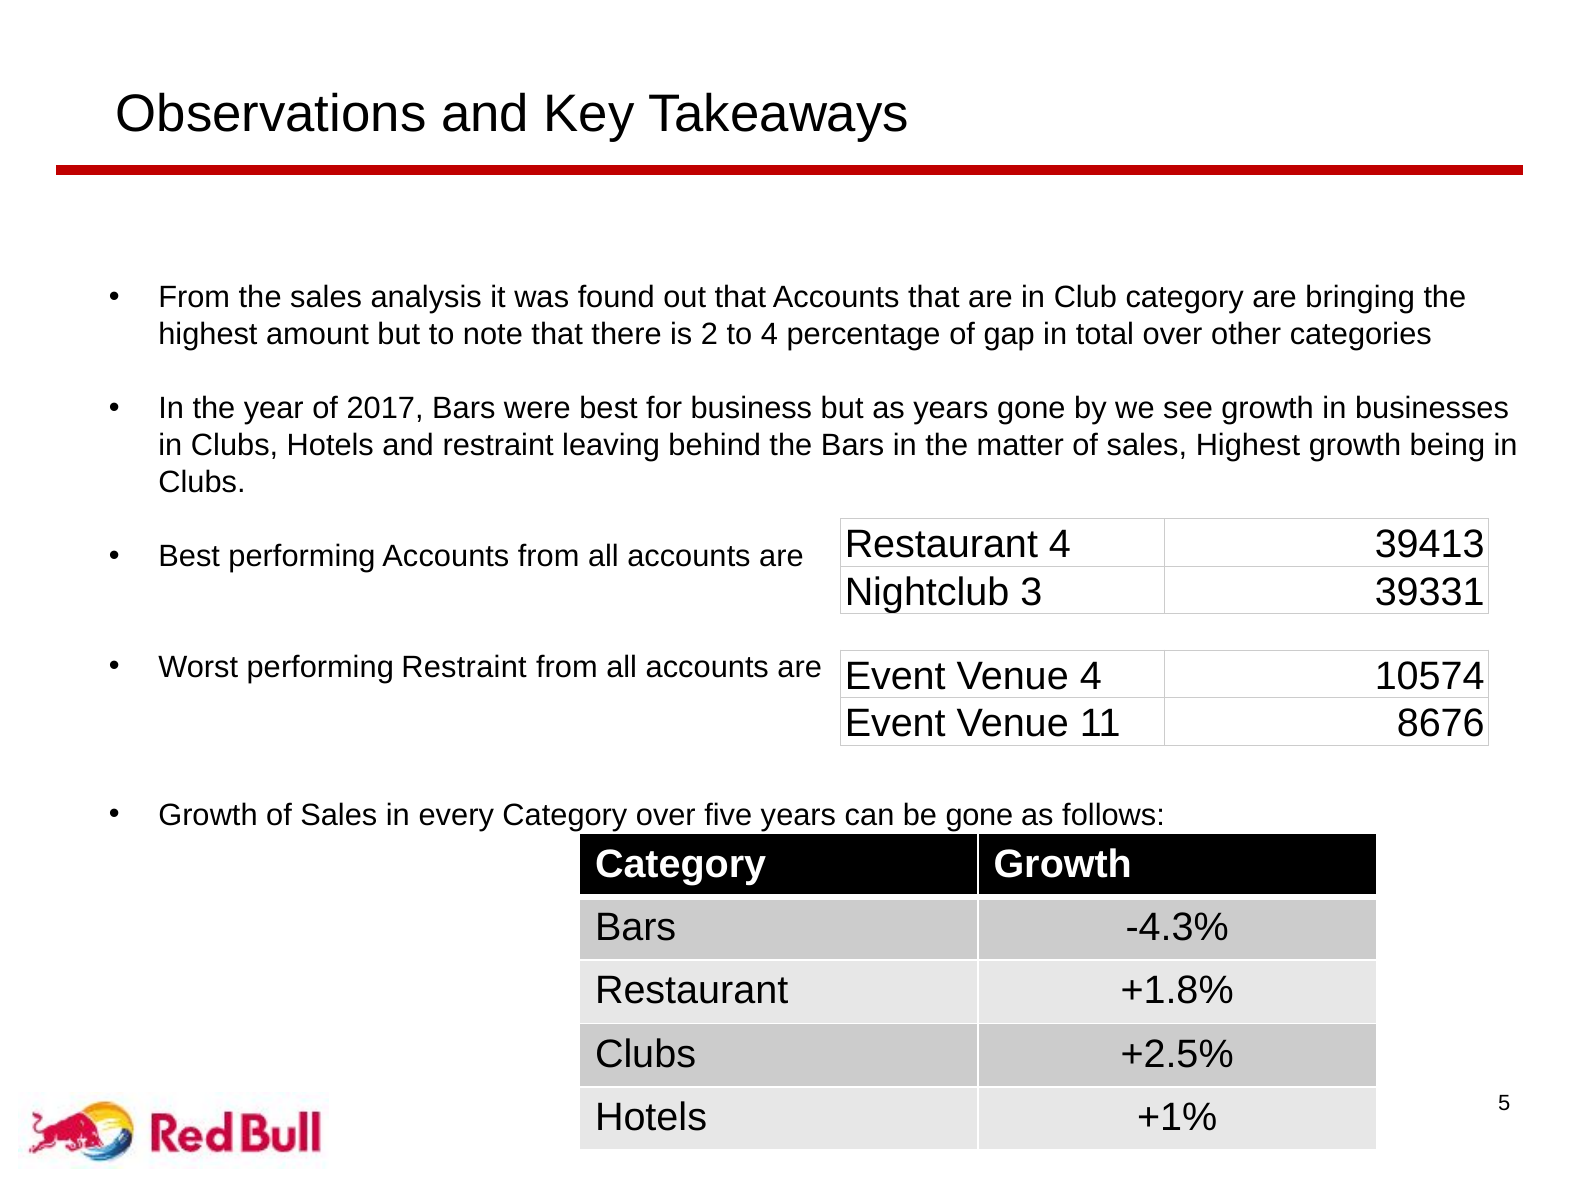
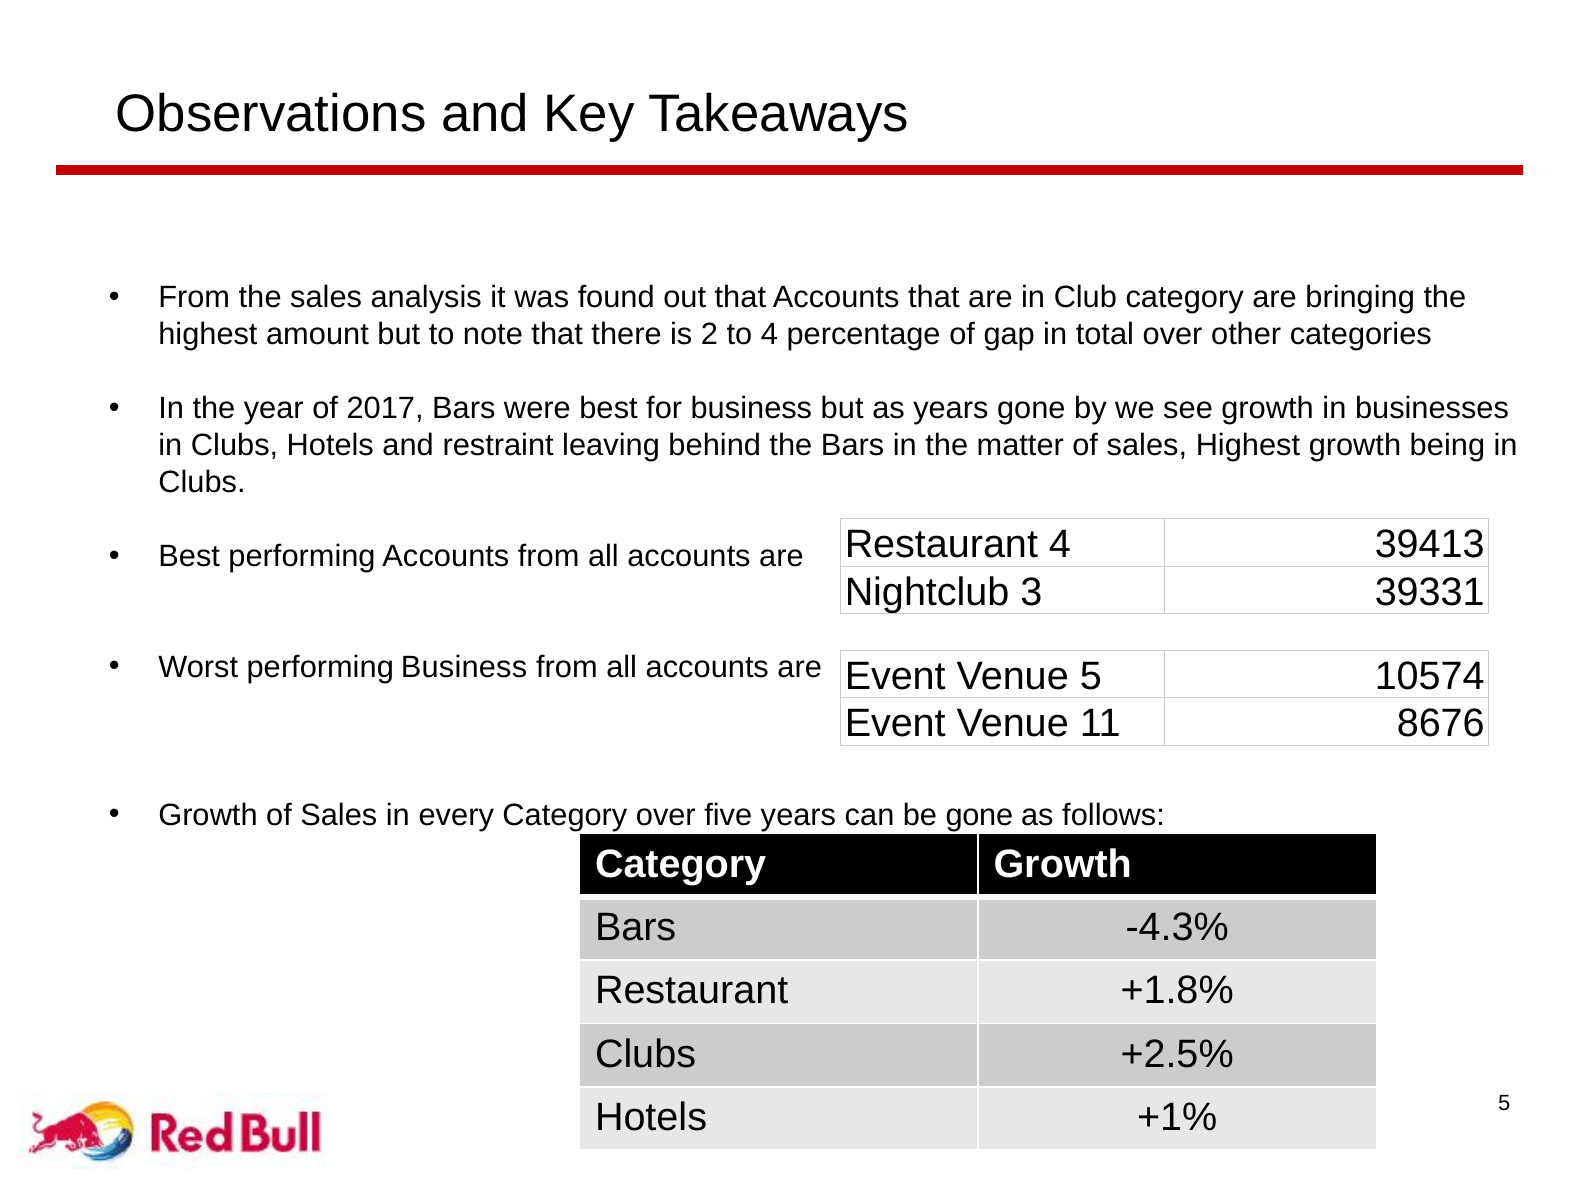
performing Restraint: Restraint -> Business (464, 667)
Venue 4: 4 -> 5 (1091, 676)
